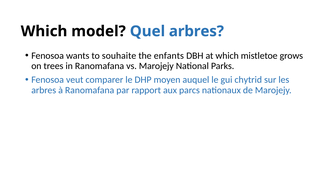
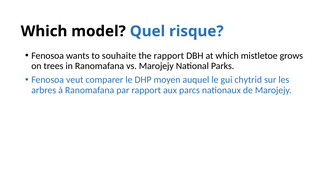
Quel arbres: arbres -> risque (196, 31)
the enfants: enfants -> rapport (169, 56)
